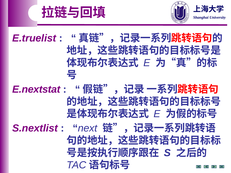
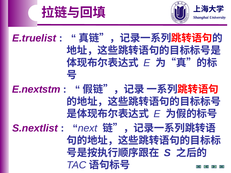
E.nextstat: E.nextstat -> E.nextstm (36, 89)
